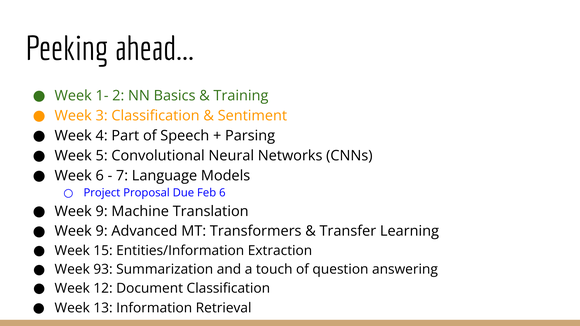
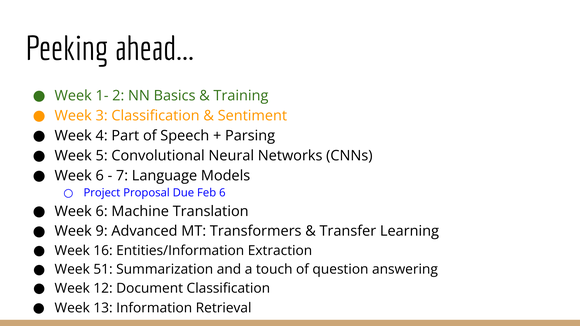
9: 9 -> 6 (102, 211)
15: 15 -> 16 (103, 251)
93: 93 -> 51 (103, 270)
